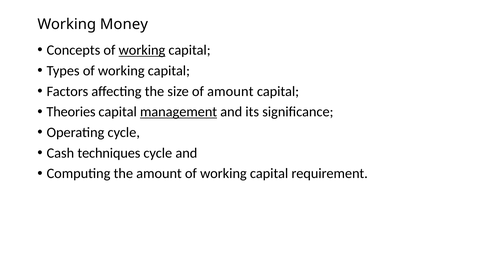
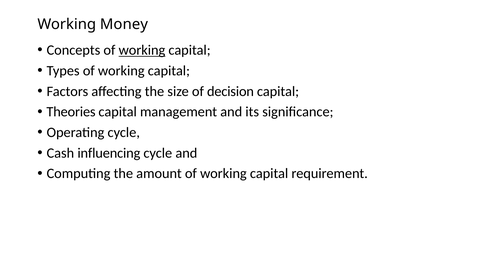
of amount: amount -> decision (230, 91)
management underline: present -> none (179, 112)
techniques: techniques -> influencing (109, 153)
